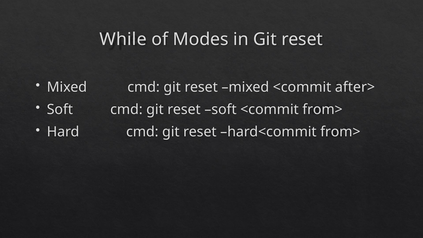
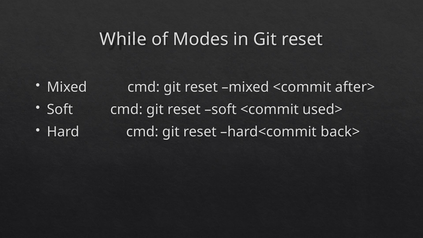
<commit from>: from> -> used> (322, 110)
hard<commit from>: from> -> back> (340, 132)
